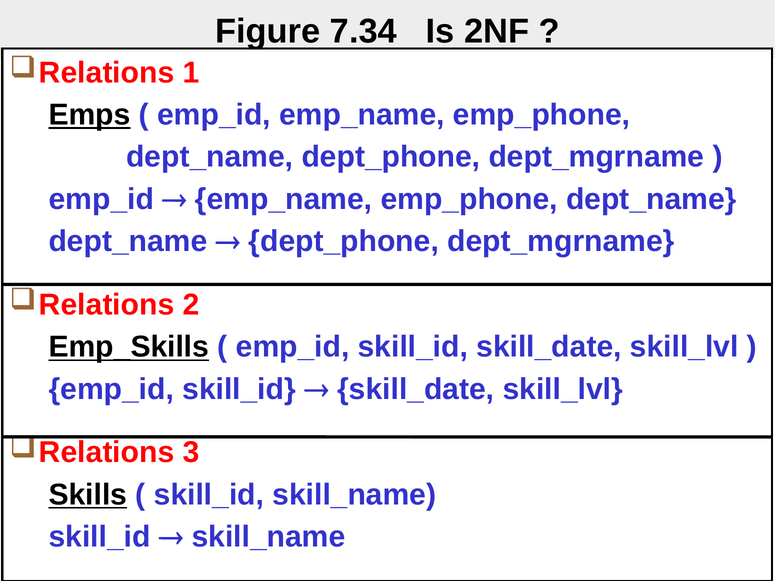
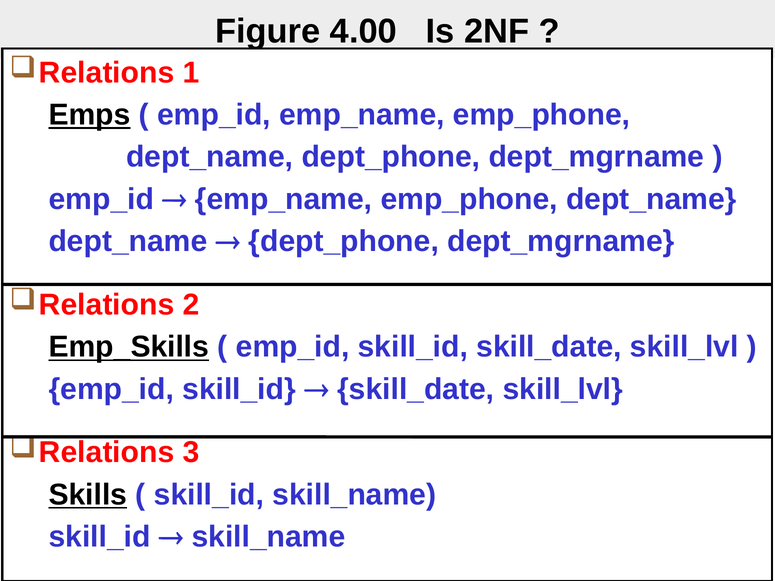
7.34: 7.34 -> 4.00 (363, 31)
